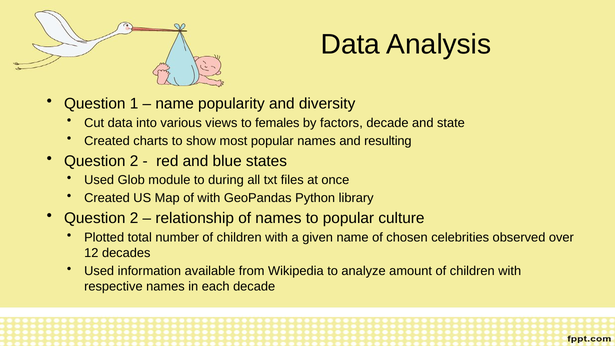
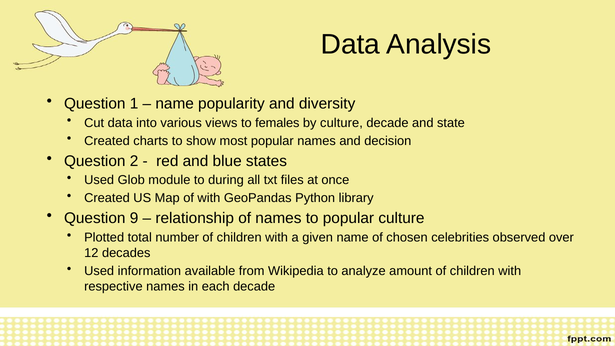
by factors: factors -> culture (341, 123)
resulting: resulting -> decision (388, 141)
2: 2 -> 9 (134, 218)
